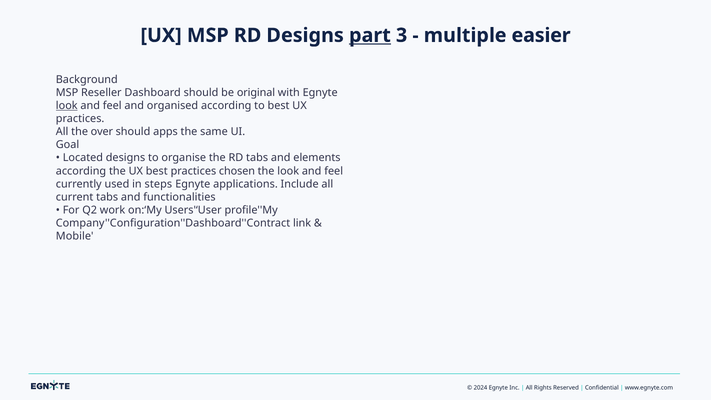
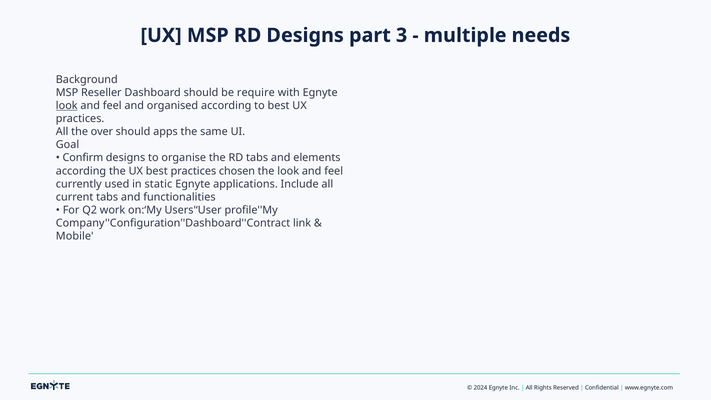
part underline: present -> none (370, 35)
easier: easier -> needs (541, 35)
original: original -> require (256, 93)
Located: Located -> Confirm (83, 158)
steps: steps -> static (158, 184)
